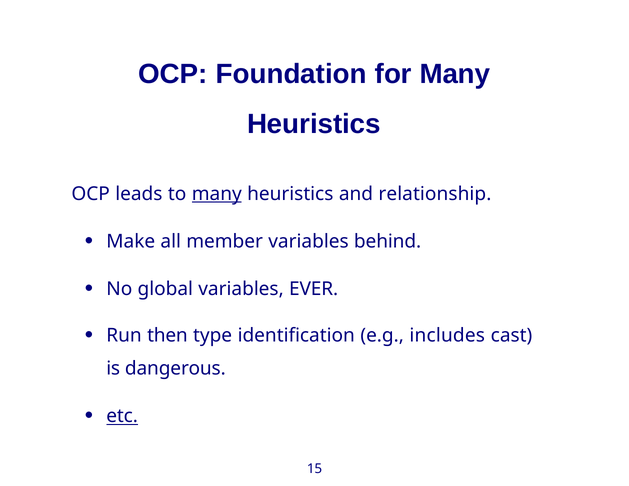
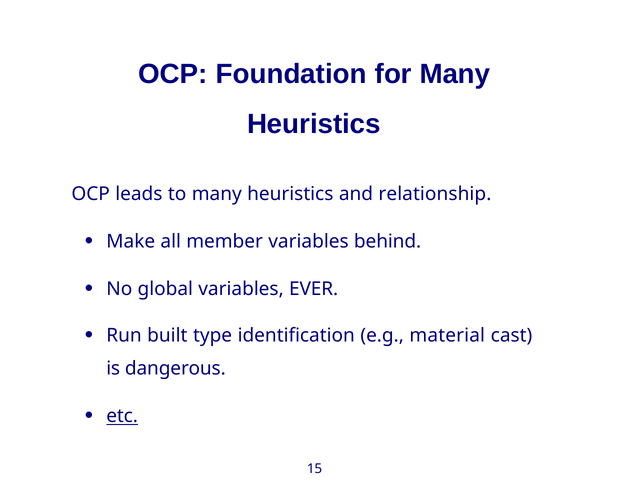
many underline: present -> none (217, 194)
then: then -> built (167, 335)
includes: includes -> material (447, 335)
